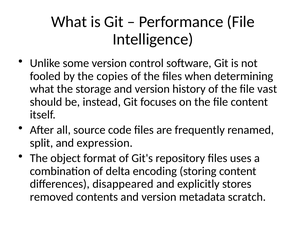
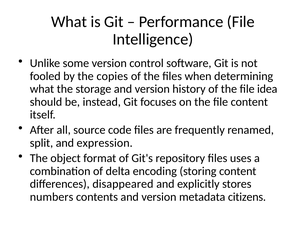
vast: vast -> idea (267, 89)
removed: removed -> numbers (52, 196)
scratch: scratch -> citizens (247, 196)
